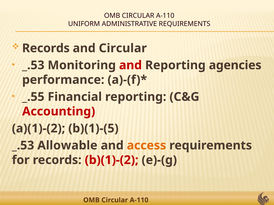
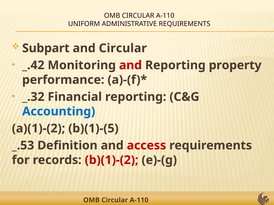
Records: Records -> Subpart (46, 48)
_.53: _.53 -> _.42 (33, 65)
agencies: agencies -> property (235, 65)
_.55: _.55 -> _.32 (33, 97)
Accounting colour: red -> blue (59, 112)
Allowable: Allowable -> Definition (67, 146)
access colour: orange -> red (146, 146)
